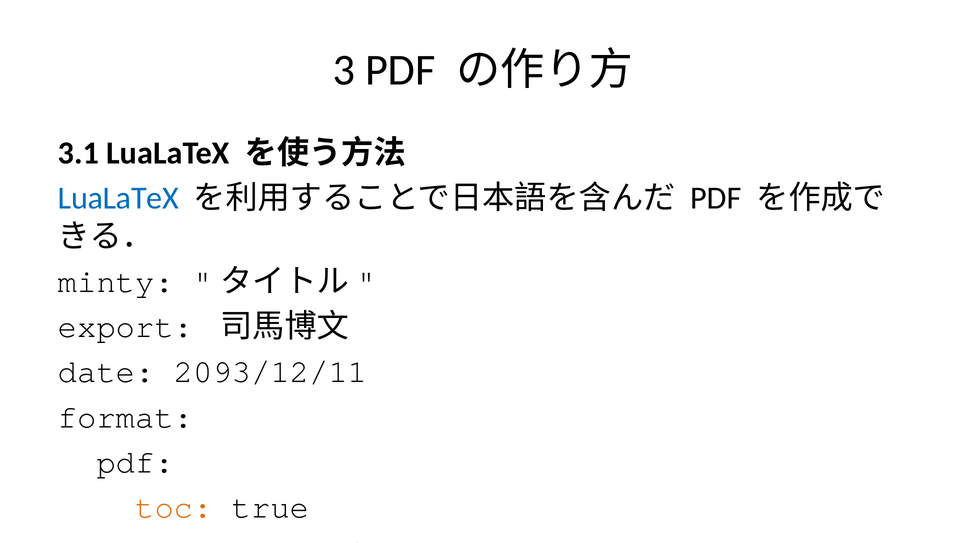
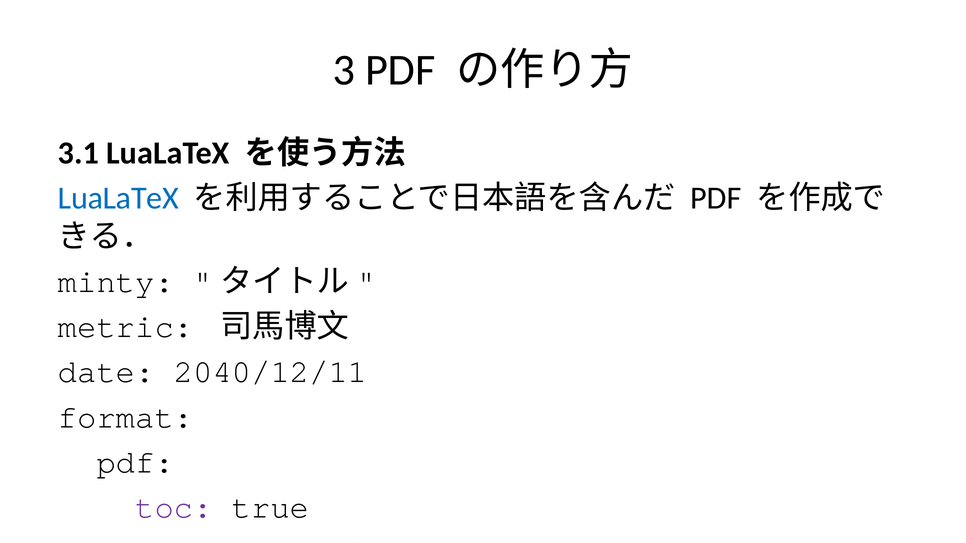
export: export -> metric (126, 327)
2093/12/11: 2093/12/11 -> 2040/12/11 (271, 372)
toc colour: orange -> purple (174, 507)
